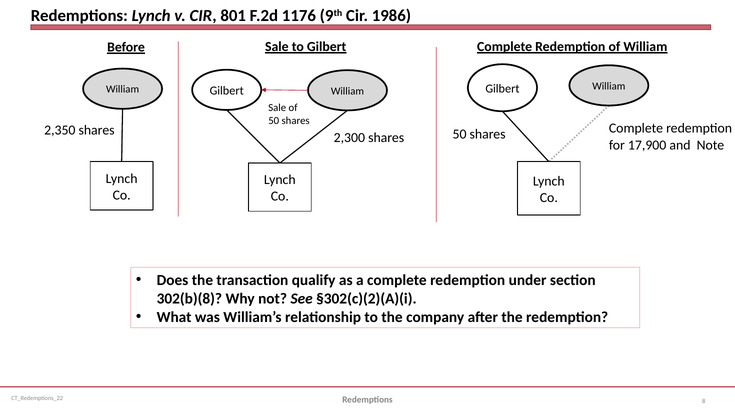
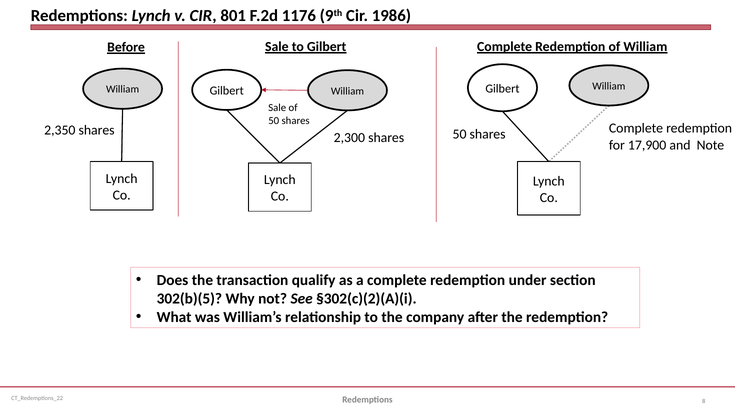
302(b)(8: 302(b)(8 -> 302(b)(5 (189, 299)
